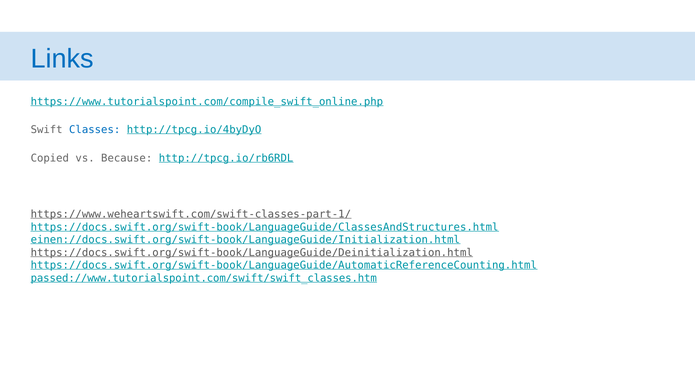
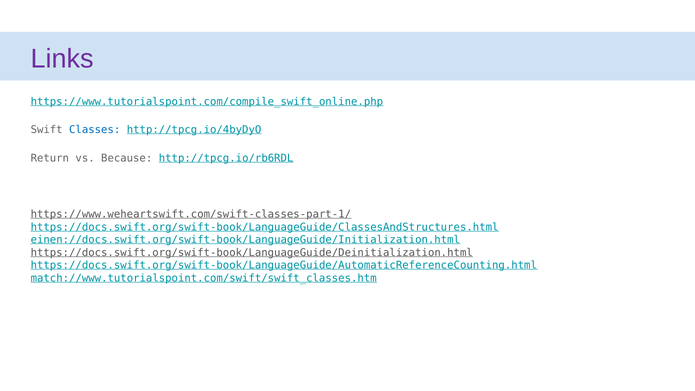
Links colour: blue -> purple (62, 59)
Copied: Copied -> Return (50, 158)
passed://www.tutorialspoint.com/swift/swift_classes.htm: passed://www.tutorialspoint.com/swift/swift_classes.htm -> match://www.tutorialspoint.com/swift/swift_classes.htm (204, 278)
